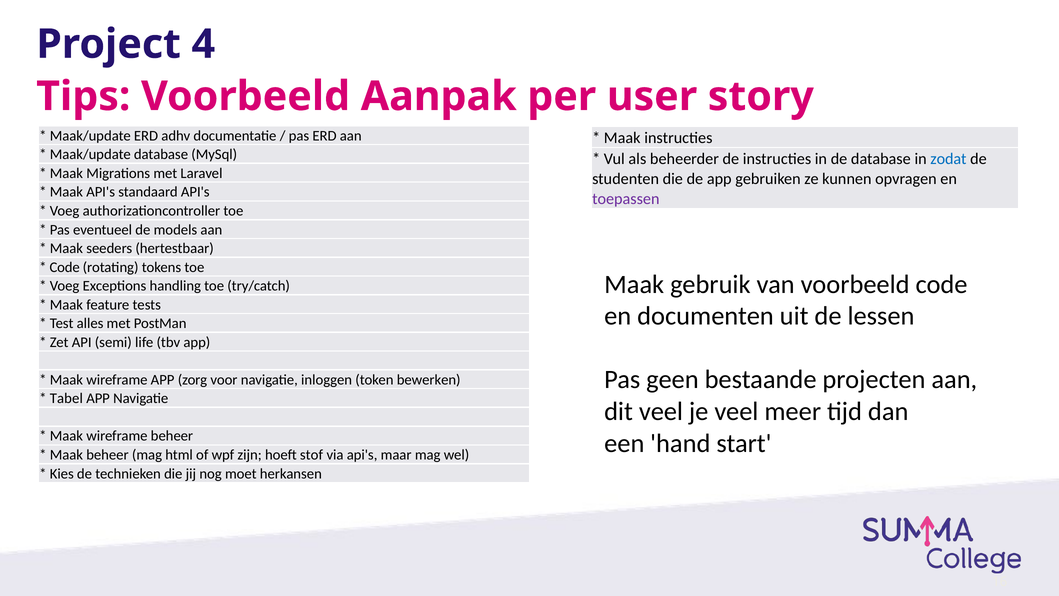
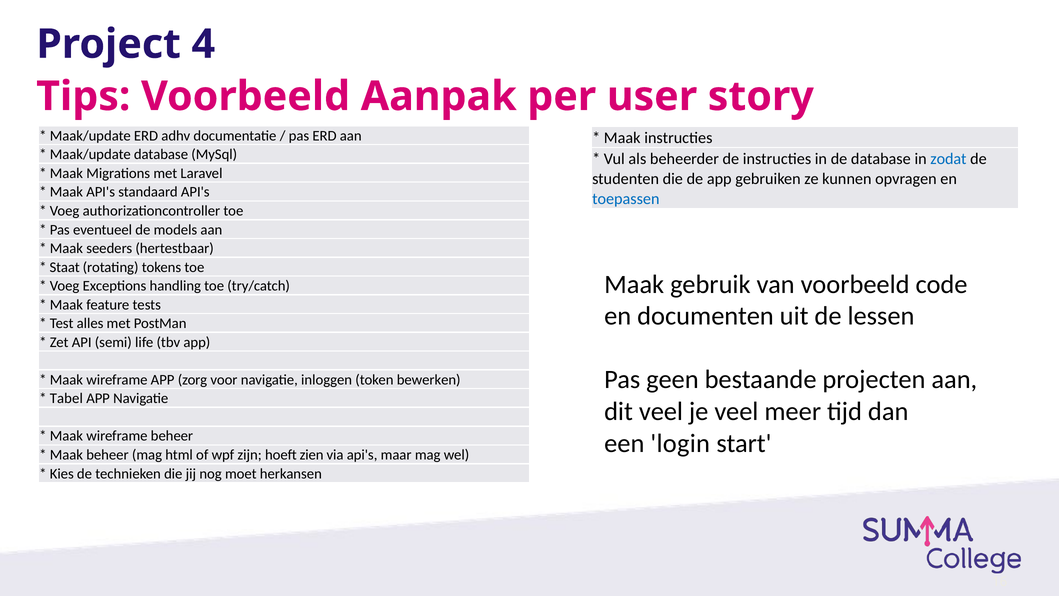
toepassen colour: purple -> blue (626, 199)
Code: Code -> Staat (65, 267)
hand: hand -> login (680, 443)
stof: stof -> zien (312, 455)
